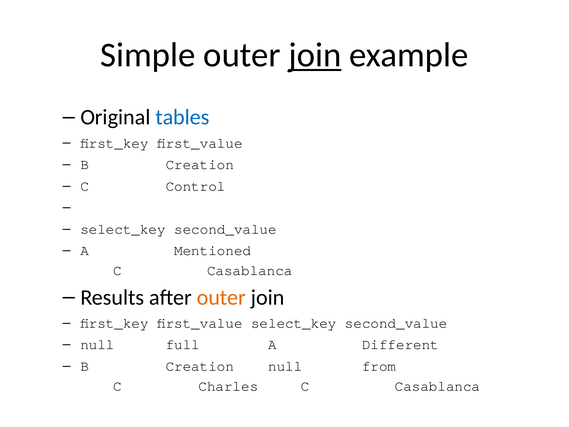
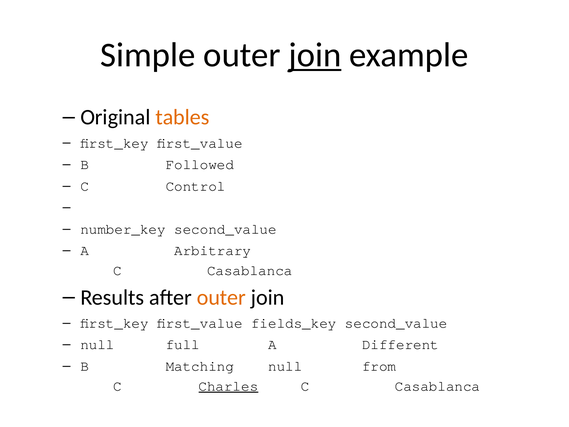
tables colour: blue -> orange (182, 117)
Creation: Creation -> Followed (200, 164)
select_key: select_key -> number_key (123, 229)
Mentioned: Mentioned -> Arbitrary (213, 250)
first_value select_key: select_key -> fields_key (294, 323)
Creation: Creation -> Matching (200, 366)
Charles underline: none -> present (228, 386)
